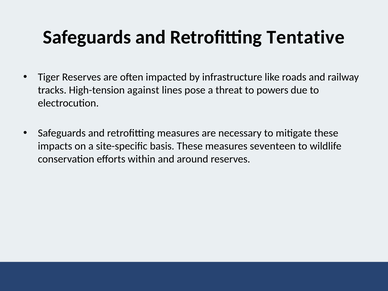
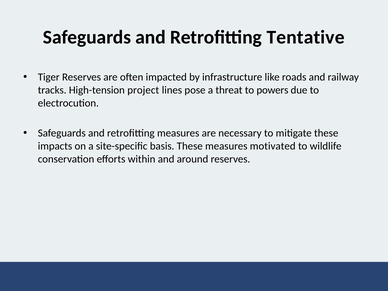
against: against -> project (143, 90)
seventeen: seventeen -> motivated (273, 146)
